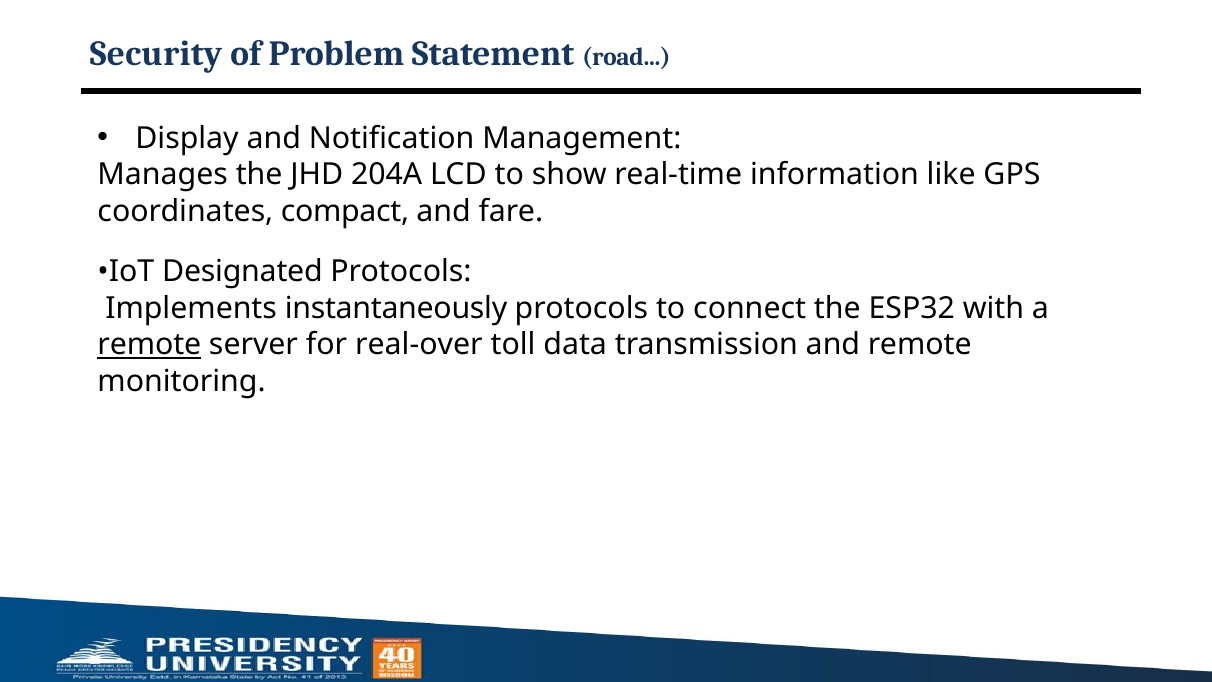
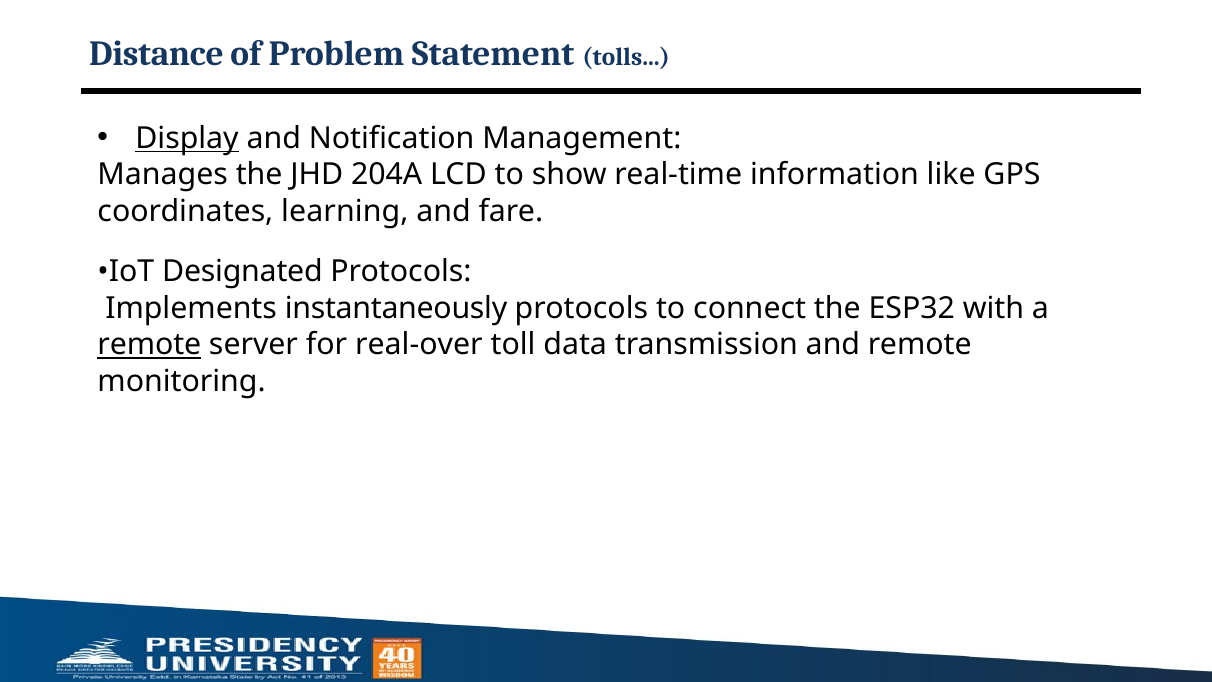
Security: Security -> Distance (156, 54)
road: road -> tolls (626, 57)
Display underline: none -> present (187, 138)
compact: compact -> learning (345, 211)
